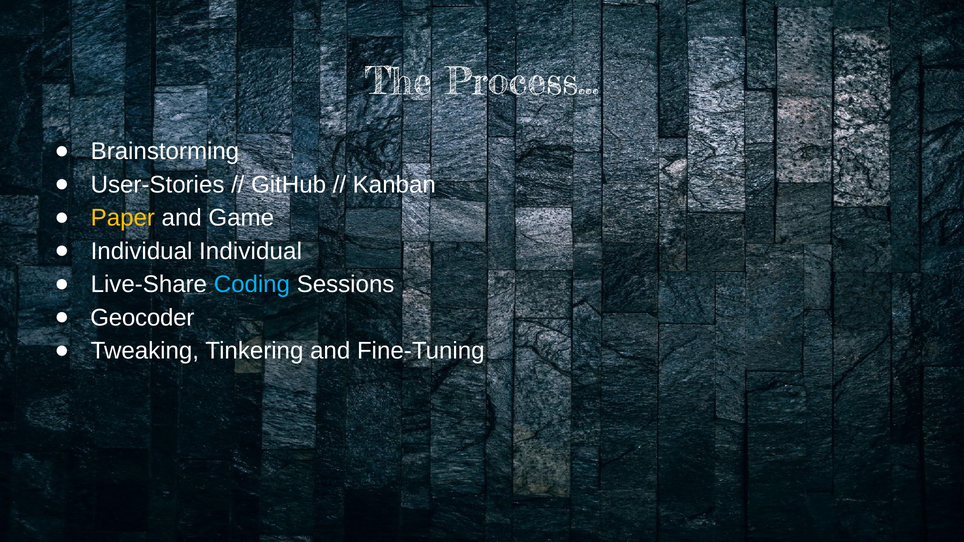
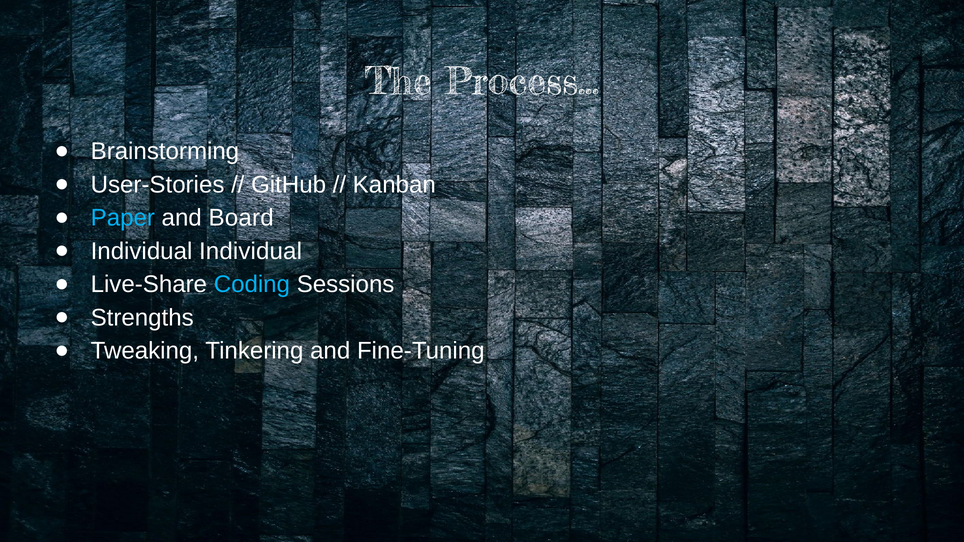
Paper colour: yellow -> light blue (123, 218)
Game: Game -> Board (241, 218)
Geocoder: Geocoder -> Strengths (142, 318)
